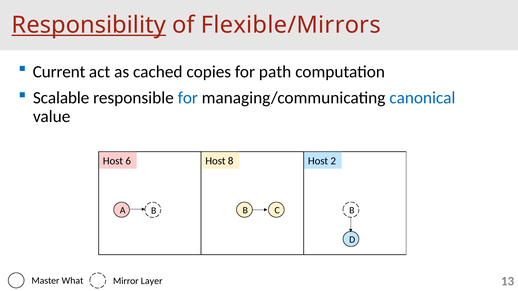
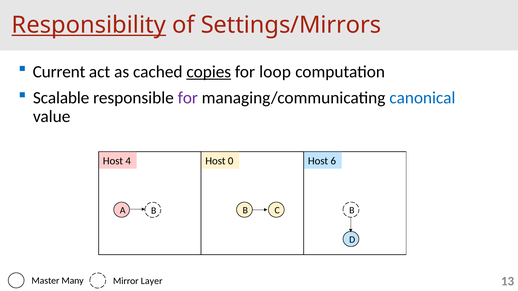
Flexible/Mirrors: Flexible/Mirrors -> Settings/Mirrors (291, 25)
copies underline: none -> present (209, 72)
path: path -> loop (275, 72)
for colour: blue -> purple (188, 98)
6: 6 -> 4 (128, 161)
8: 8 -> 0 (231, 161)
2: 2 -> 6 (333, 161)
What: What -> Many (73, 281)
